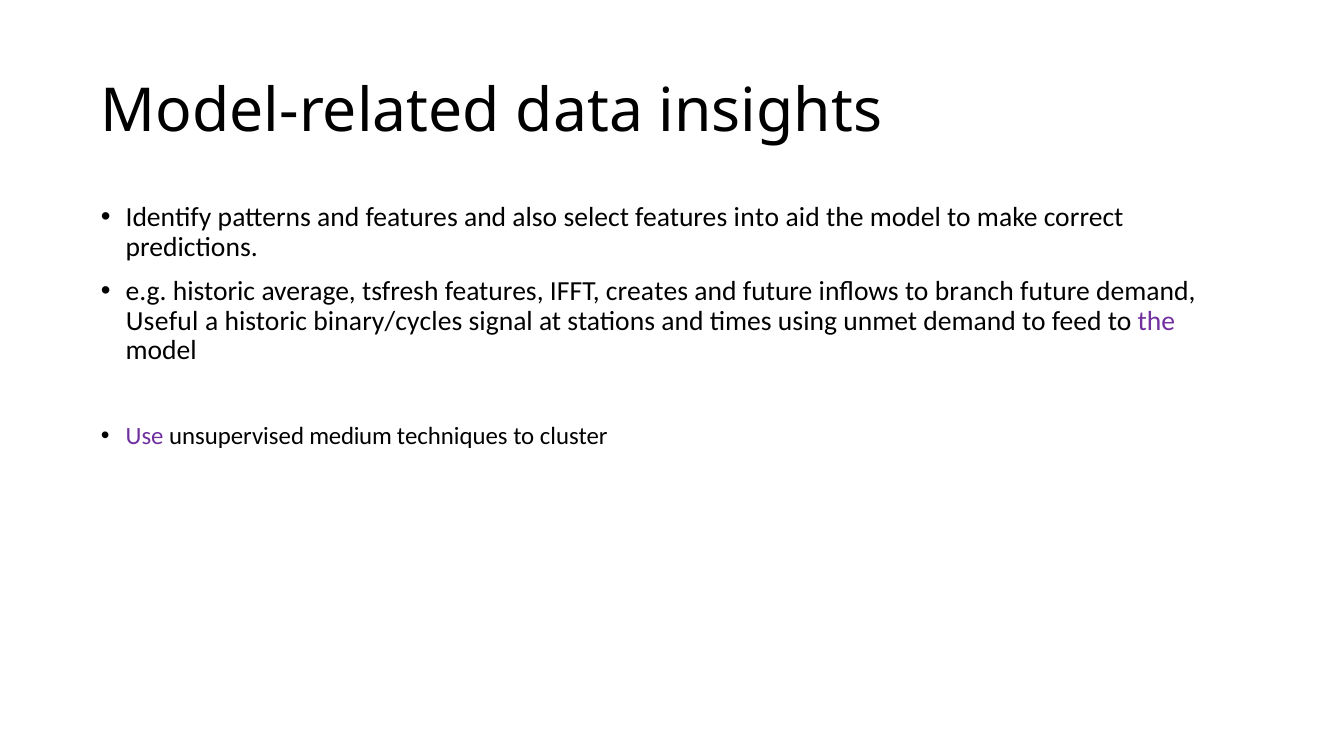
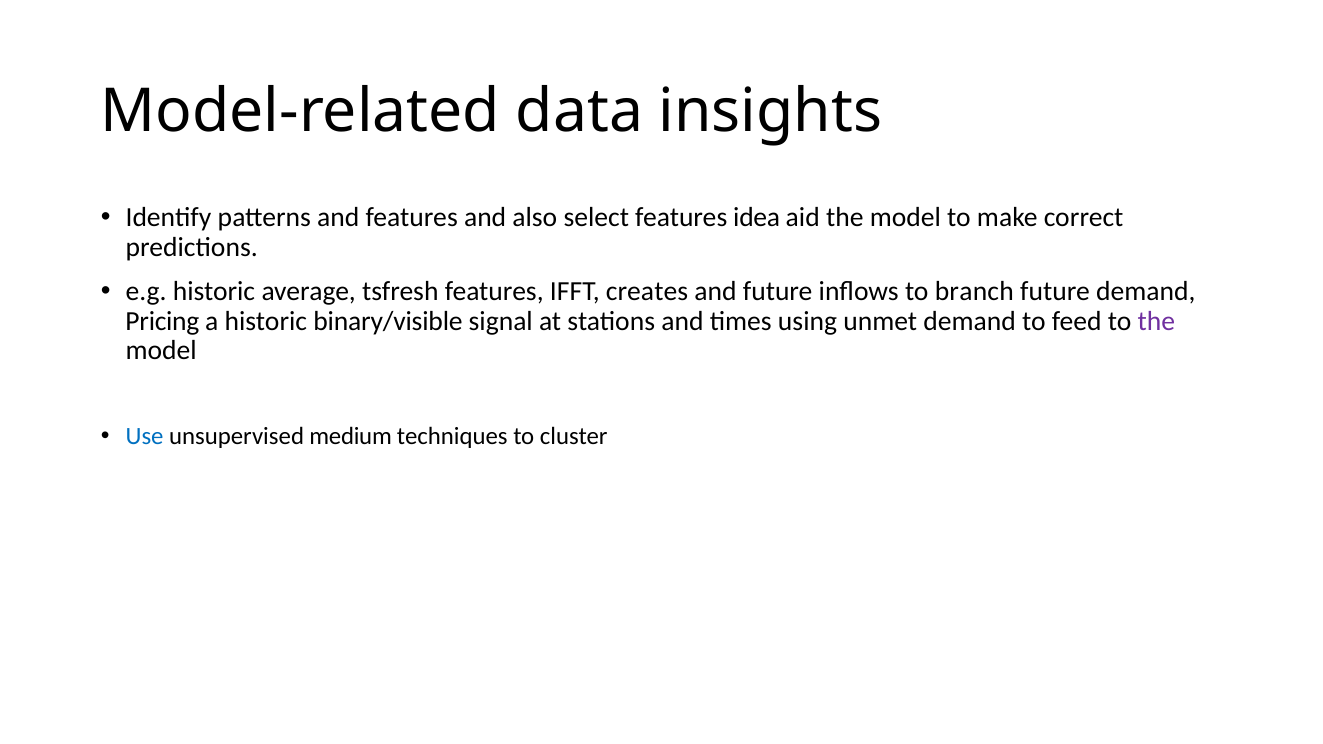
into: into -> idea (757, 218)
Useful: Useful -> Pricing (162, 321)
binary/cycles: binary/cycles -> binary/visible (388, 321)
Use colour: purple -> blue (145, 437)
